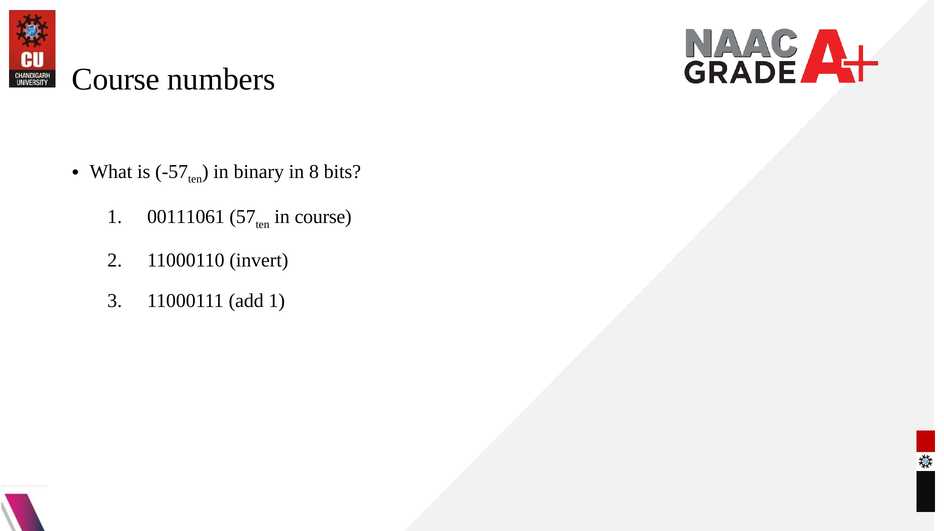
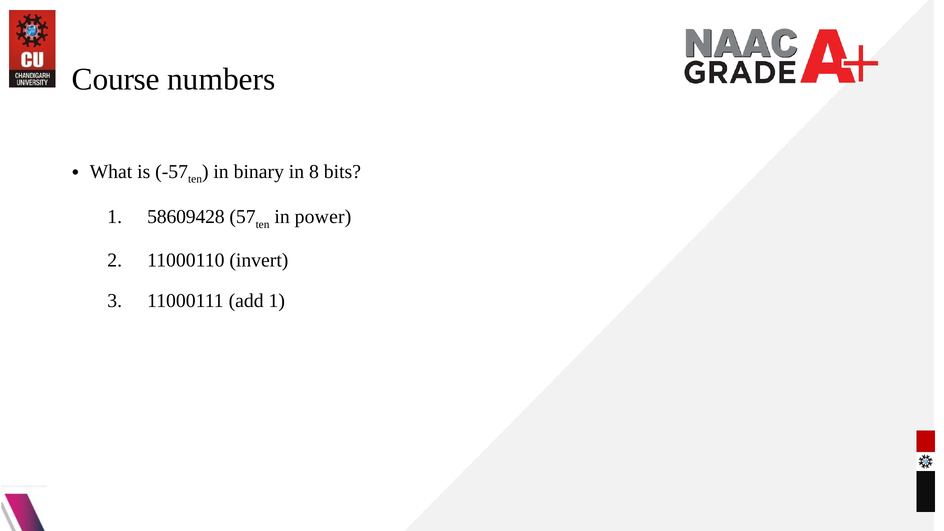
00111061: 00111061 -> 58609428 (186, 217)
in course: course -> power (323, 217)
